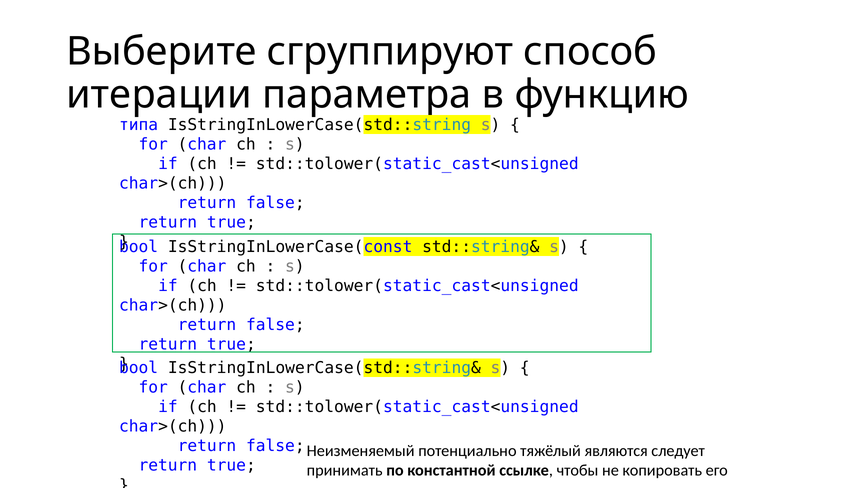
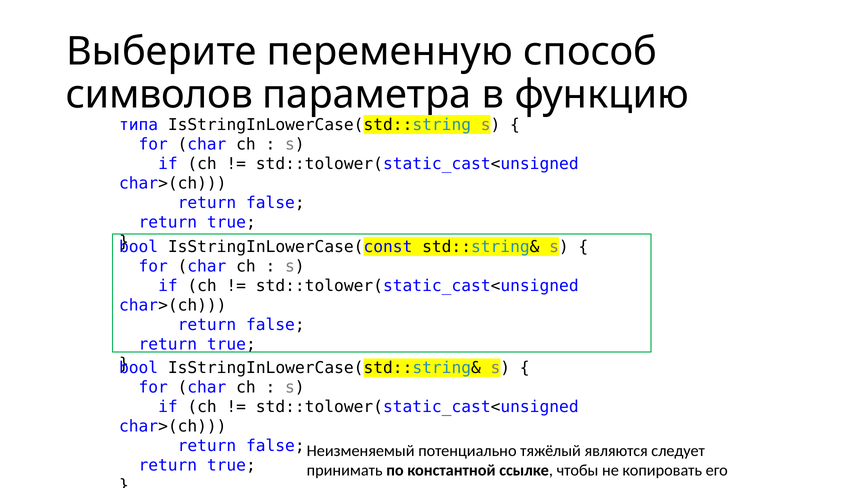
сгруппируют: сгруппируют -> переменную (390, 51)
итерации: итерации -> символов (159, 94)
